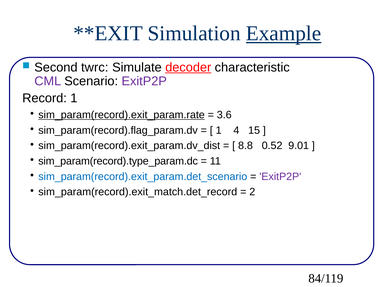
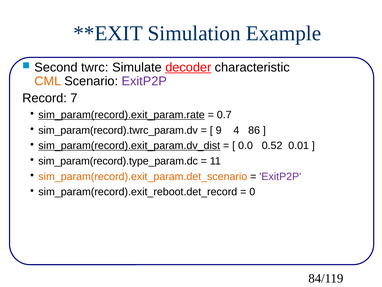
Example underline: present -> none (284, 33)
CML colour: purple -> orange (48, 81)
Record 1: 1 -> 7 (74, 98)
3.6: 3.6 -> 0.7 (224, 115)
sim_param(record).flag_param.dv: sim_param(record).flag_param.dv -> sim_param(record).twrc_param.dv (118, 130)
1: 1 -> 9 (219, 130)
15: 15 -> 86 (254, 130)
sim_param(record).exit_param.dv_dist underline: none -> present (129, 145)
8.8: 8.8 -> 0.0 (245, 145)
9.01: 9.01 -> 0.01 (299, 145)
sim_param(record).exit_param.det_scenario colour: blue -> orange (143, 176)
sim_param(record).exit_match.det_record: sim_param(record).exit_match.det_record -> sim_param(record).exit_reboot.det_record (138, 192)
2: 2 -> 0 (252, 192)
